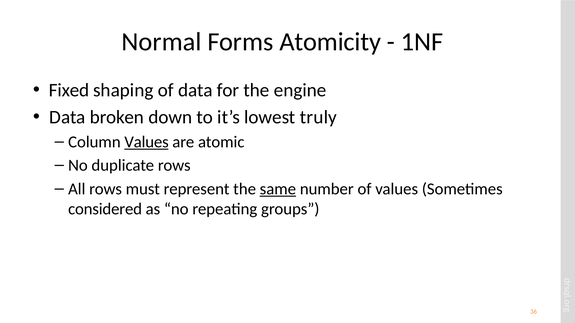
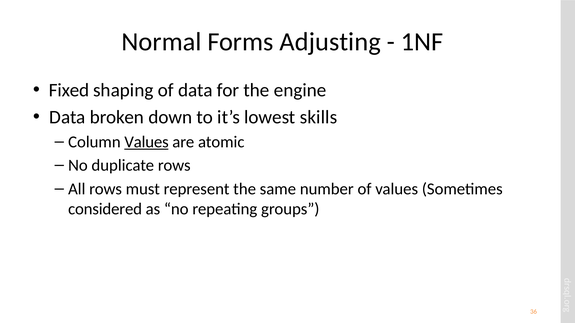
Atomicity: Atomicity -> Adjusting (330, 42)
truly: truly -> skills (318, 117)
same underline: present -> none (278, 189)
